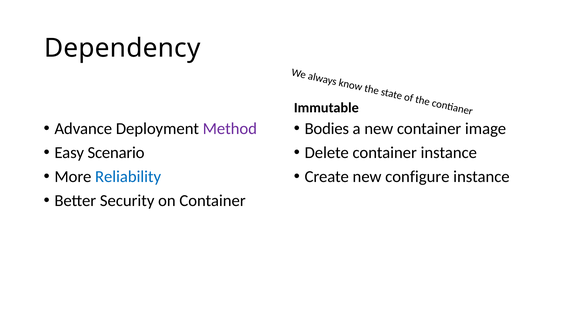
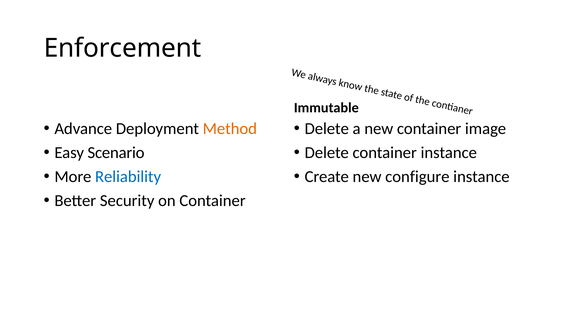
Dependency: Dependency -> Enforcement (122, 48)
Method colour: purple -> orange (230, 129)
Bodies: Bodies -> Delete (327, 129)
